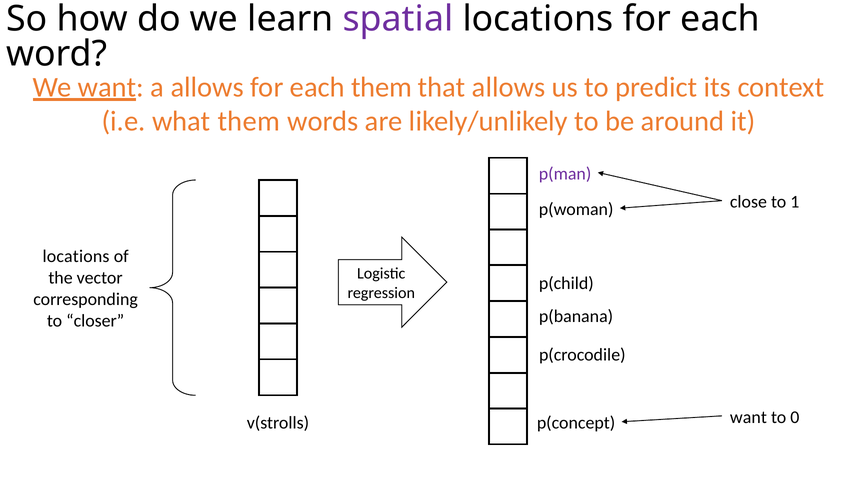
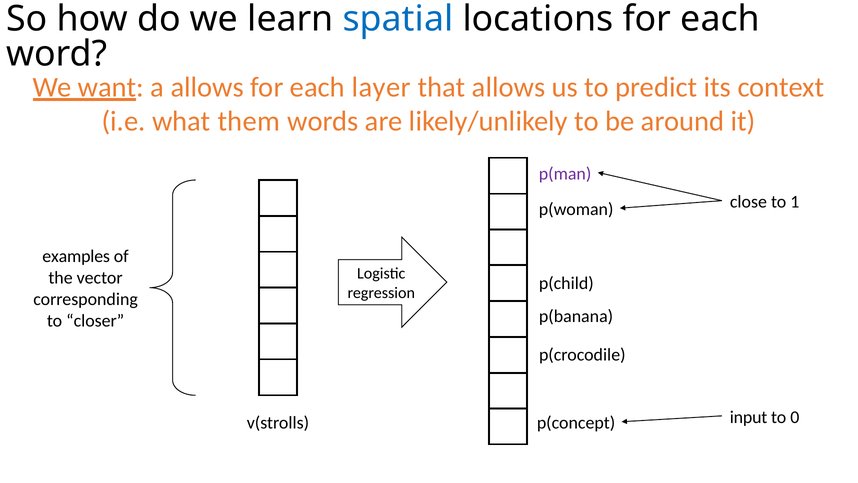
spatial colour: purple -> blue (398, 19)
each them: them -> layer (381, 87)
locations: locations -> examples (76, 256)
want: want -> input (749, 417)
